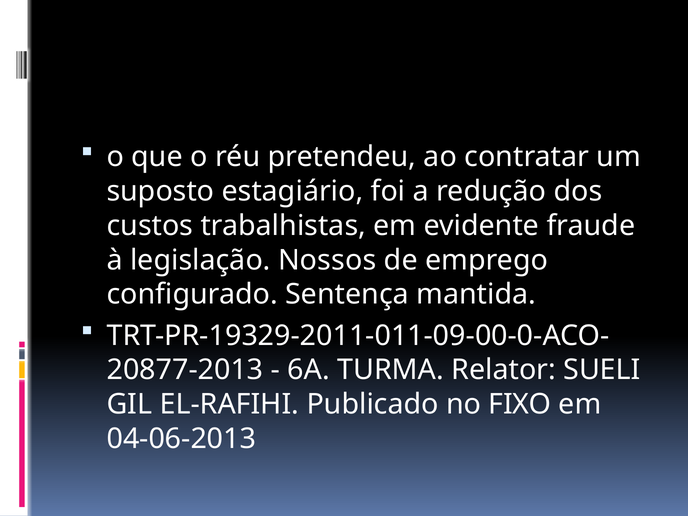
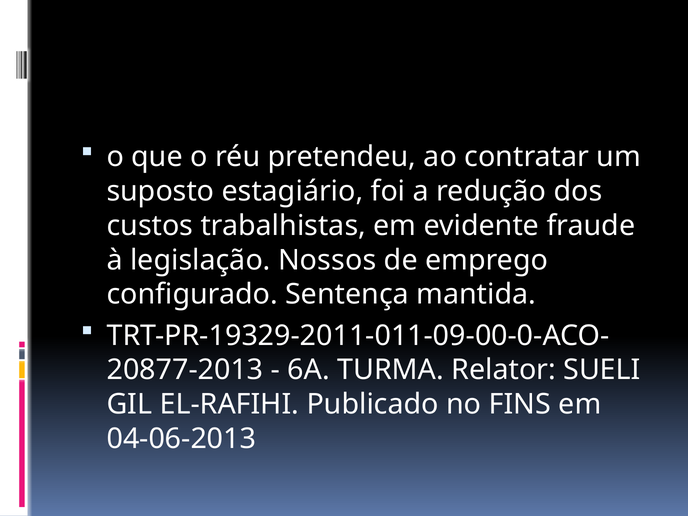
FIXO: FIXO -> FINS (520, 404)
